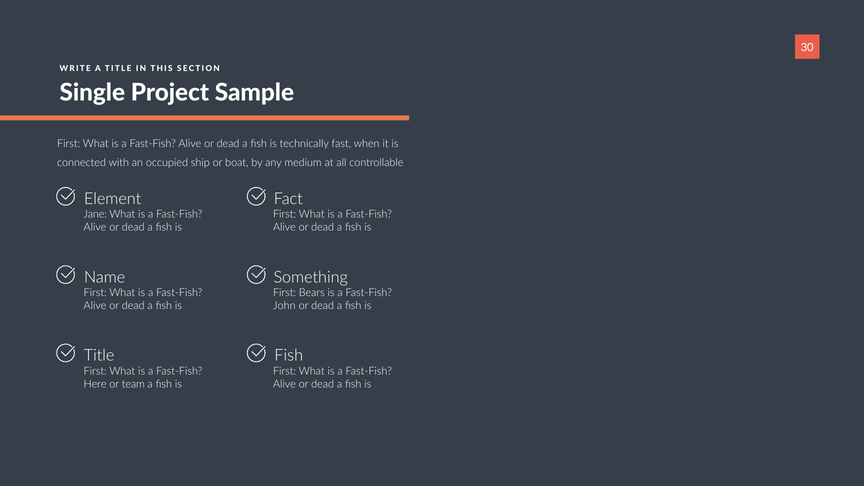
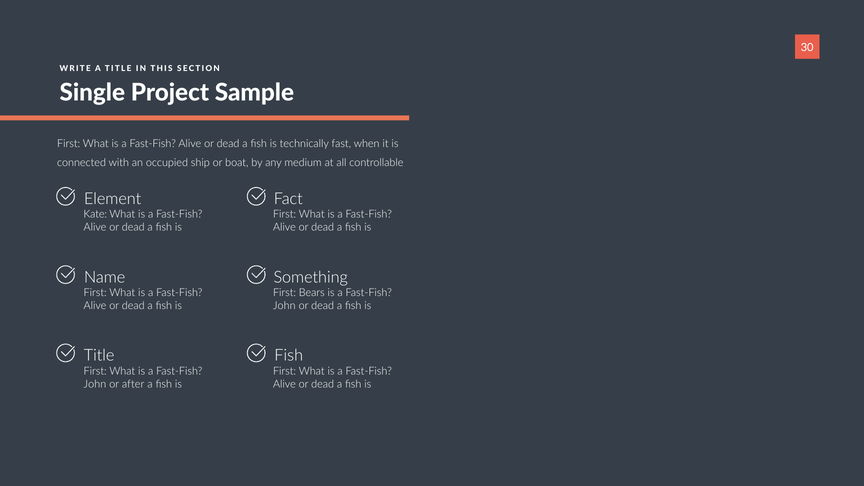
Jane: Jane -> Kate (95, 214)
Here: Here -> John (95, 384)
team: team -> after (133, 384)
